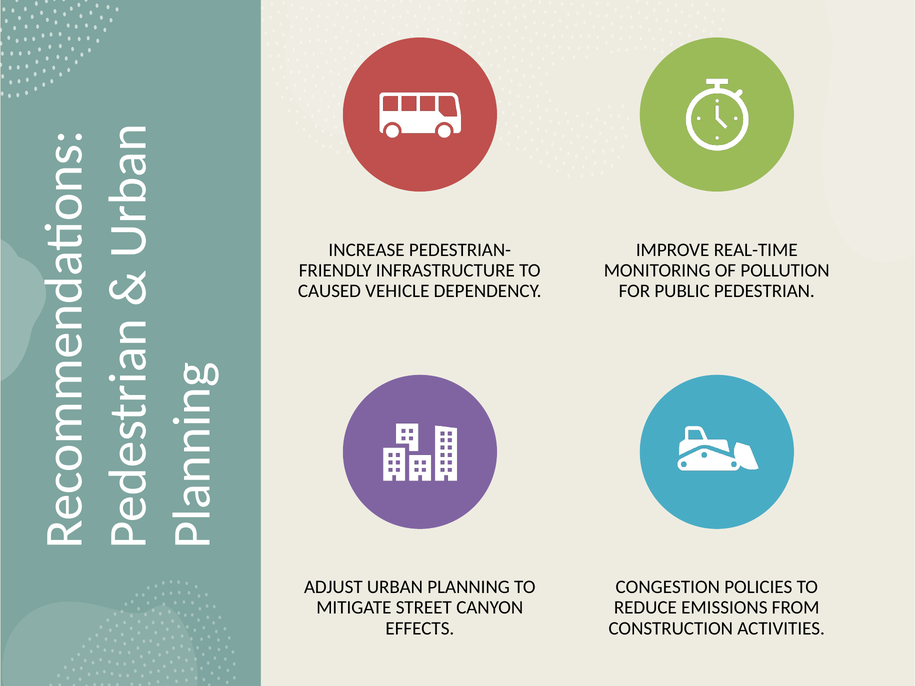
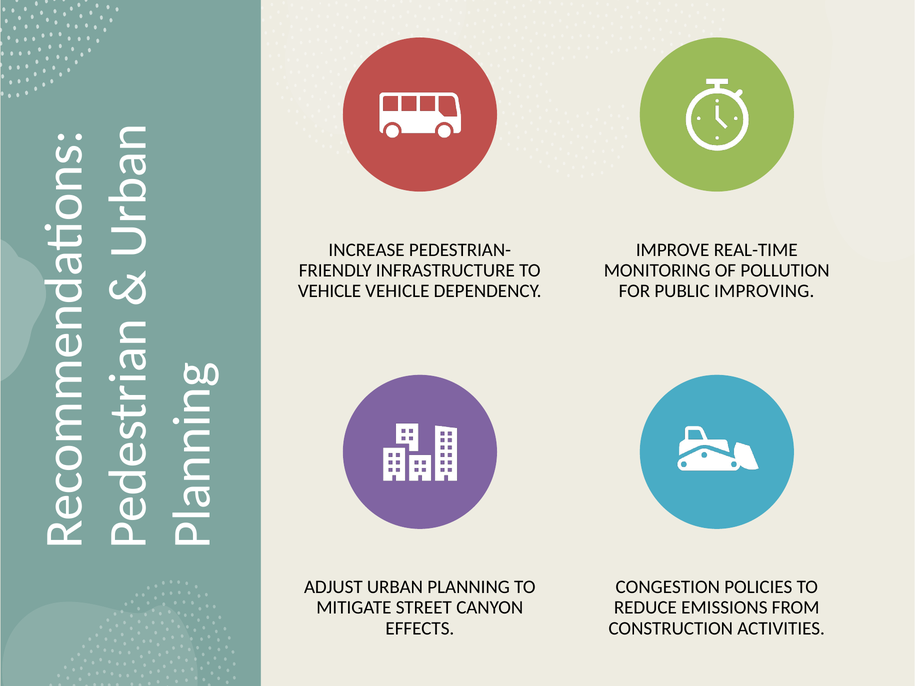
CAUSED: CAUSED -> VEHICLE (330, 291)
PEDESTRIAN: PEDESTRIAN -> IMPROVING (764, 291)
